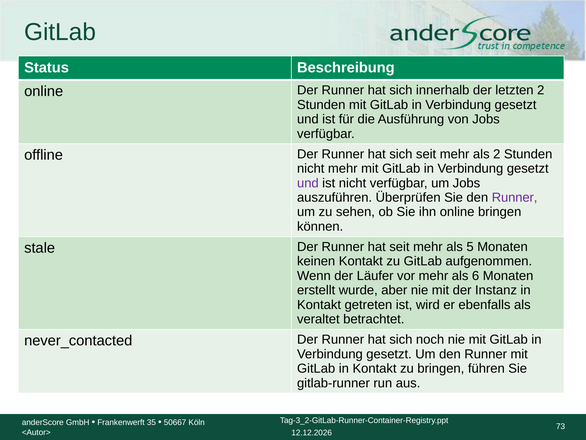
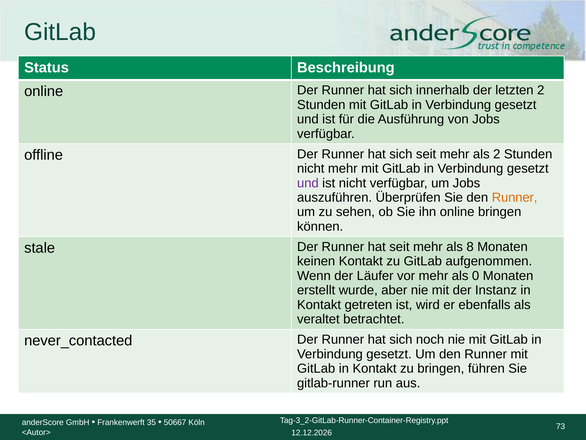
Runner colour: purple -> orange (515, 197)
5: 5 -> 8 (470, 247)
6: 6 -> 0 (476, 276)
